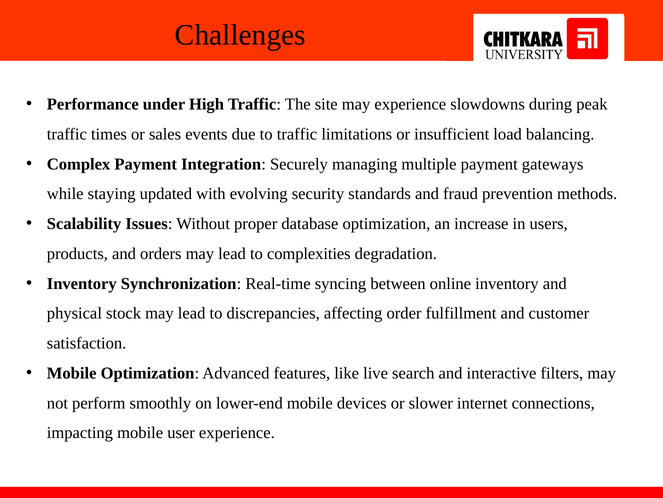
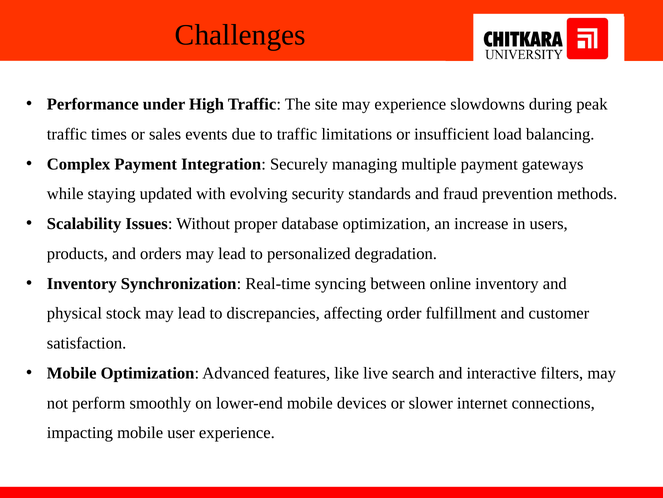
complexities: complexities -> personalized (309, 253)
